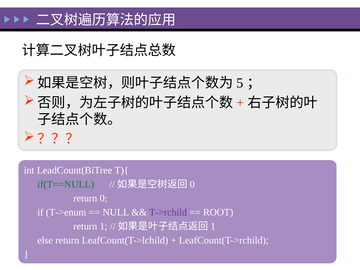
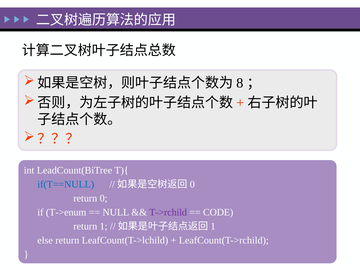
5: 5 -> 8 (240, 83)
if(T==NULL colour: green -> blue (66, 184)
ROOT: ROOT -> CODE (218, 212)
